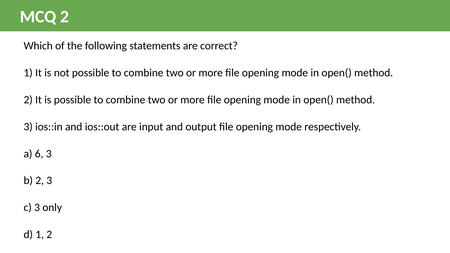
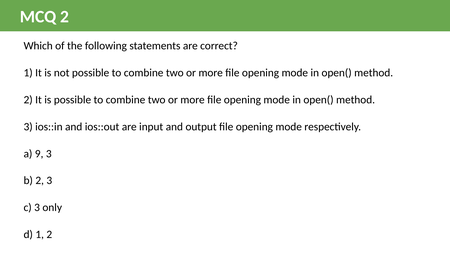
6: 6 -> 9 (39, 154)
